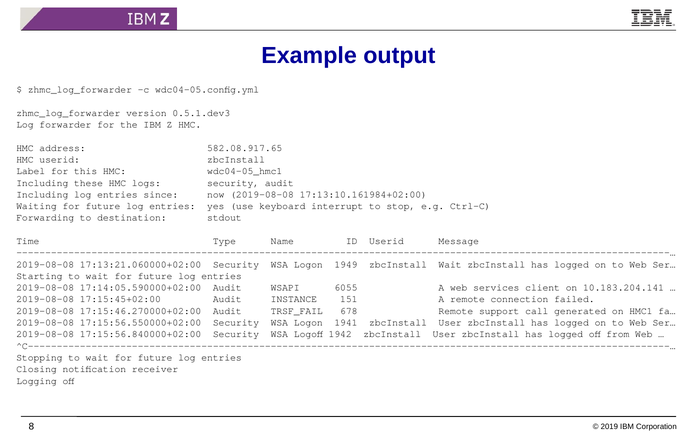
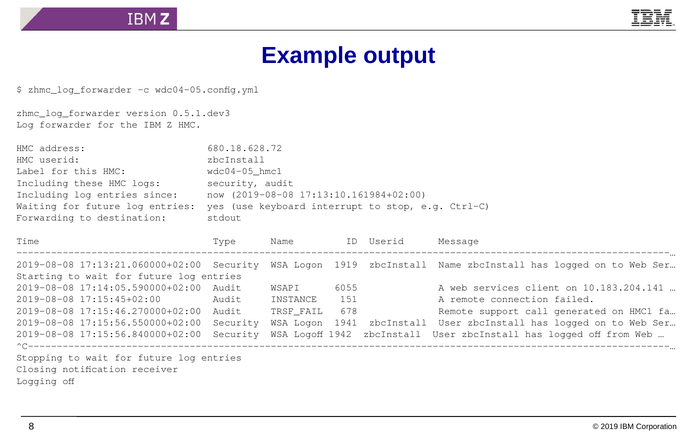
582.08.917.65: 582.08.917.65 -> 680.18.628.72 (245, 148)
1949: 1949 -> 1919 (346, 264)
zbcInstall Wait: Wait -> Name (450, 264)
